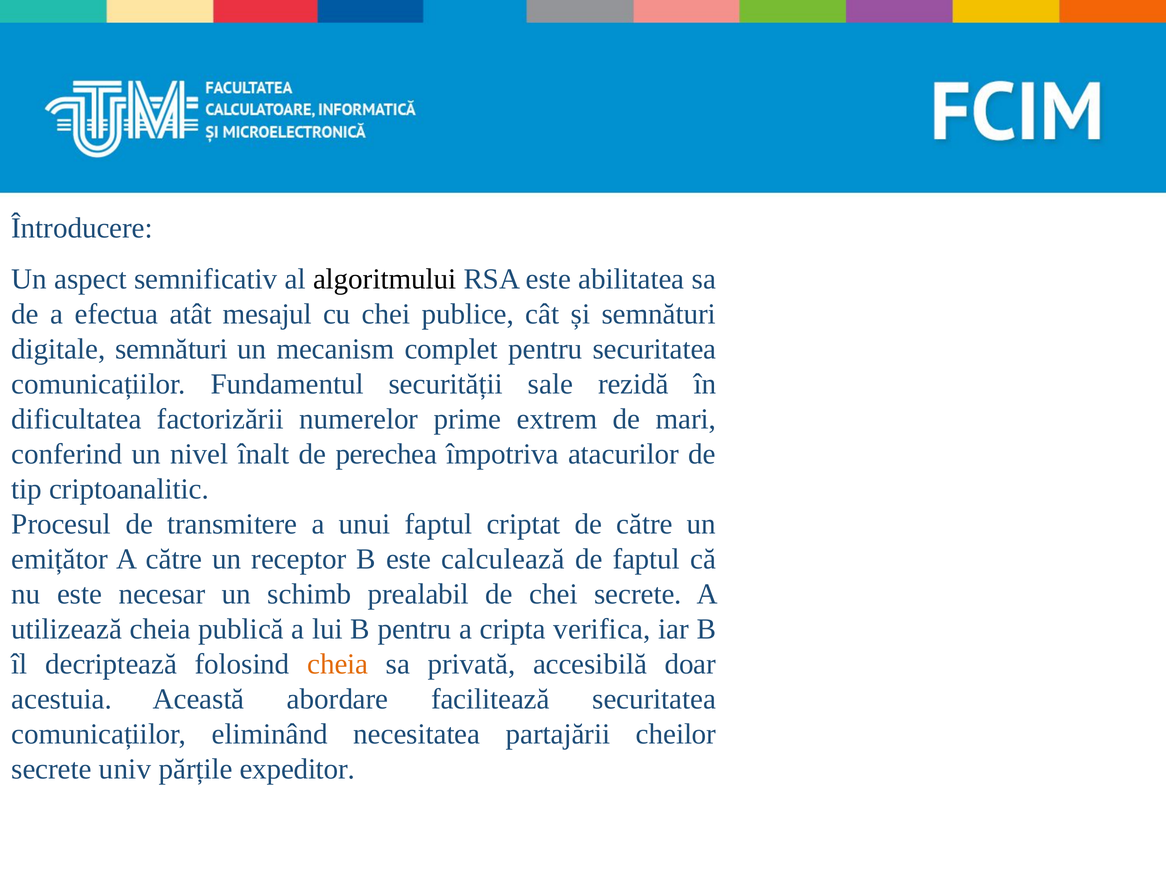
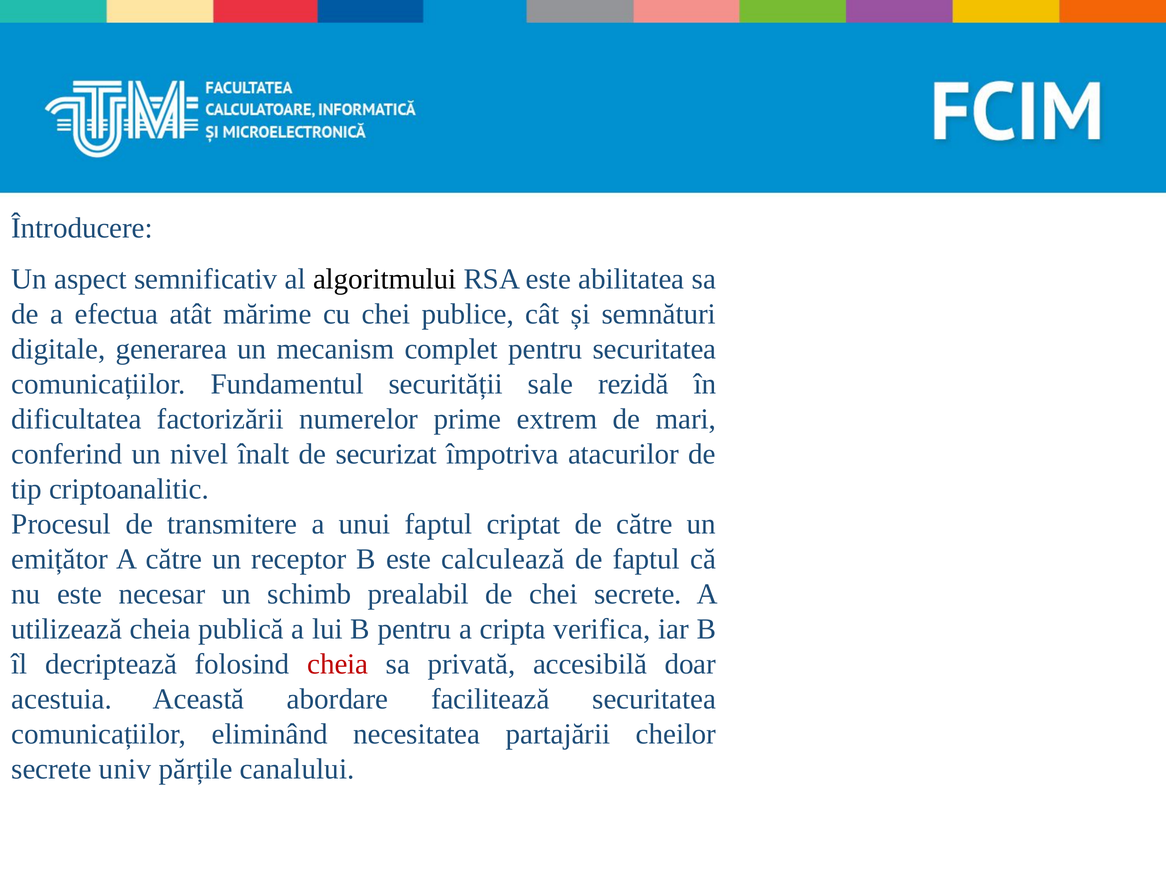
mesajul: mesajul -> mărime (267, 314)
digitale semnături: semnături -> generarea (171, 349)
perechea: perechea -> securizat (386, 454)
cheia colour: orange -> red (338, 664)
expeditor: expeditor -> canalului (297, 769)
